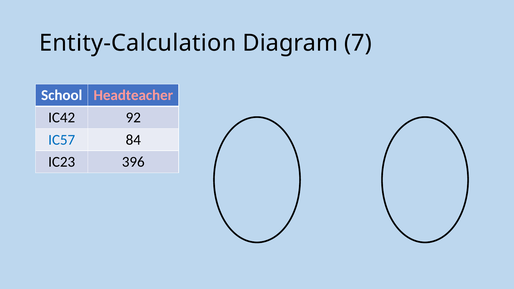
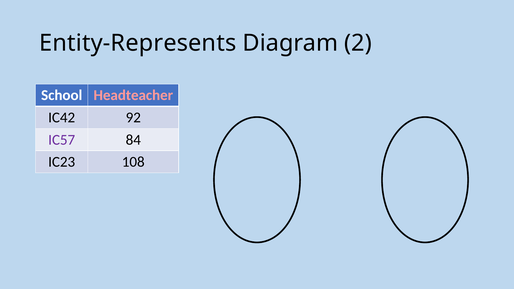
Entity-Calculation: Entity-Calculation -> Entity-Represents (138, 43)
7: 7 -> 2 (358, 43)
IC57 colour: blue -> purple (62, 140)
396: 396 -> 108 (133, 162)
